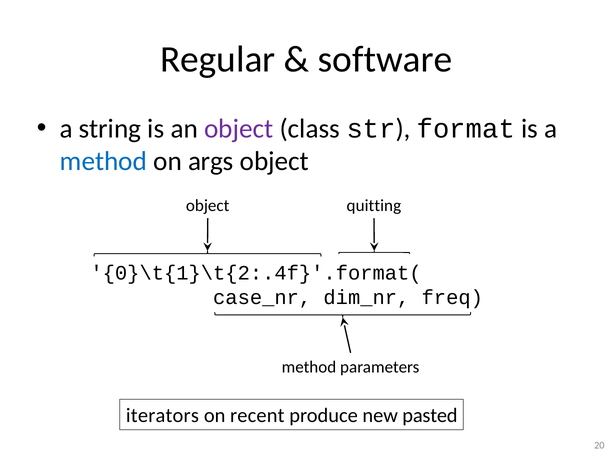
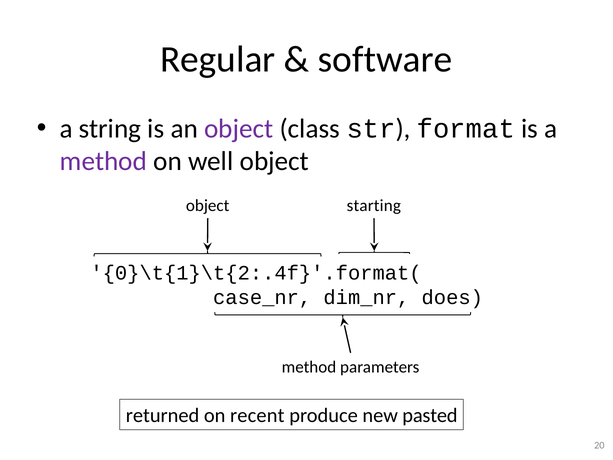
method colour: blue -> purple (103, 161)
args: args -> well (211, 161)
quitting: quitting -> starting (374, 206)
freq: freq -> does (452, 297)
iterators: iterators -> returned (163, 416)
